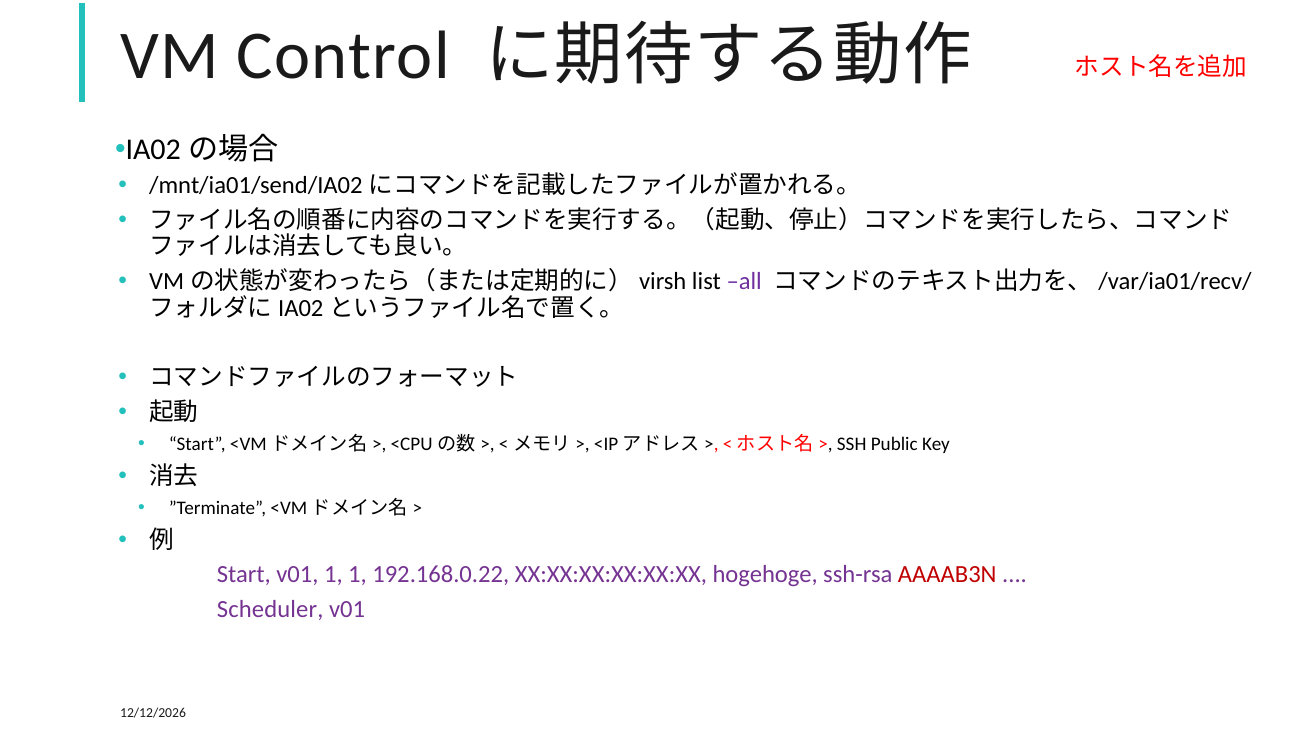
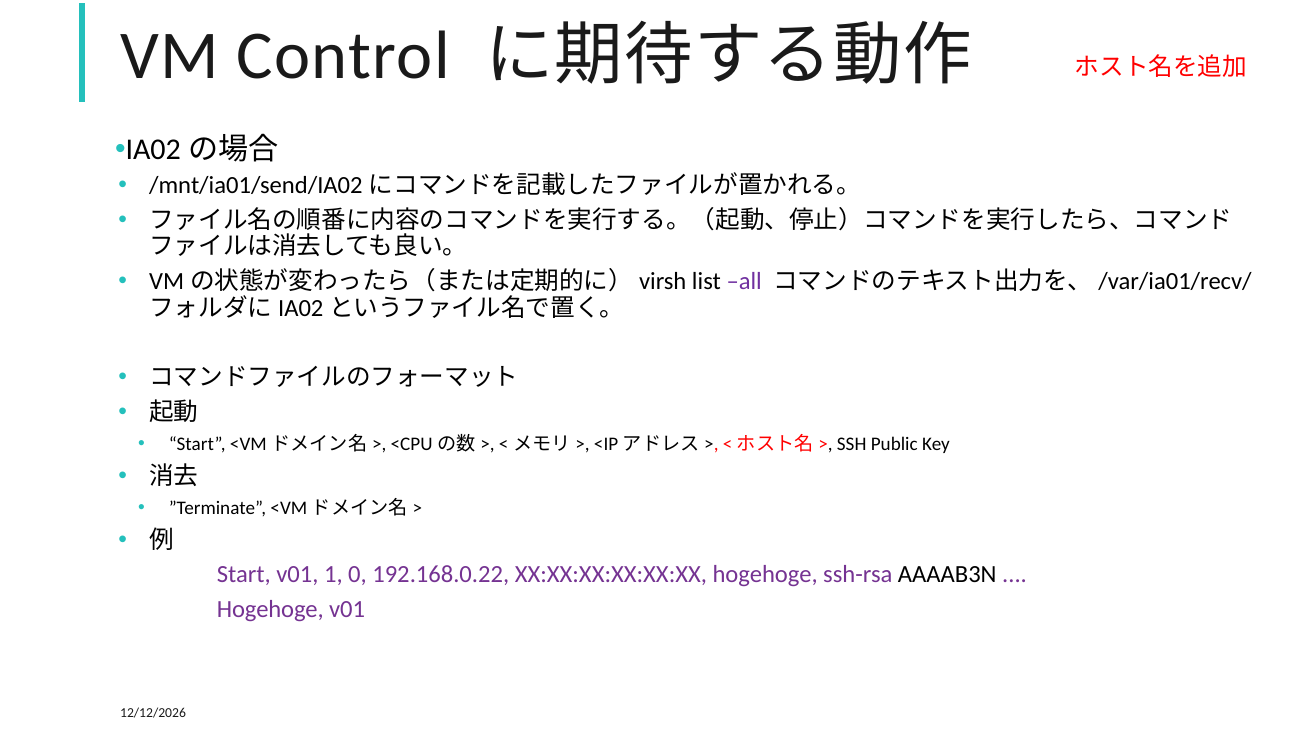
1 1: 1 -> 0 (358, 574)
AAAAB3N colour: red -> black (947, 574)
Scheduler: Scheduler -> Hogehoge (270, 609)
